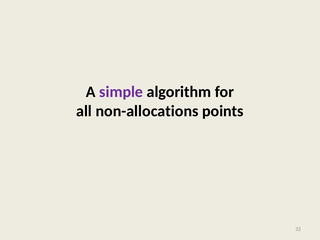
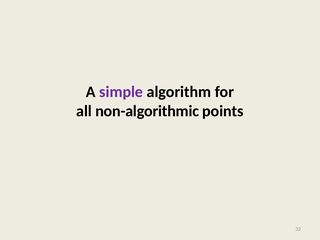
non-allocations: non-allocations -> non-algorithmic (147, 111)
